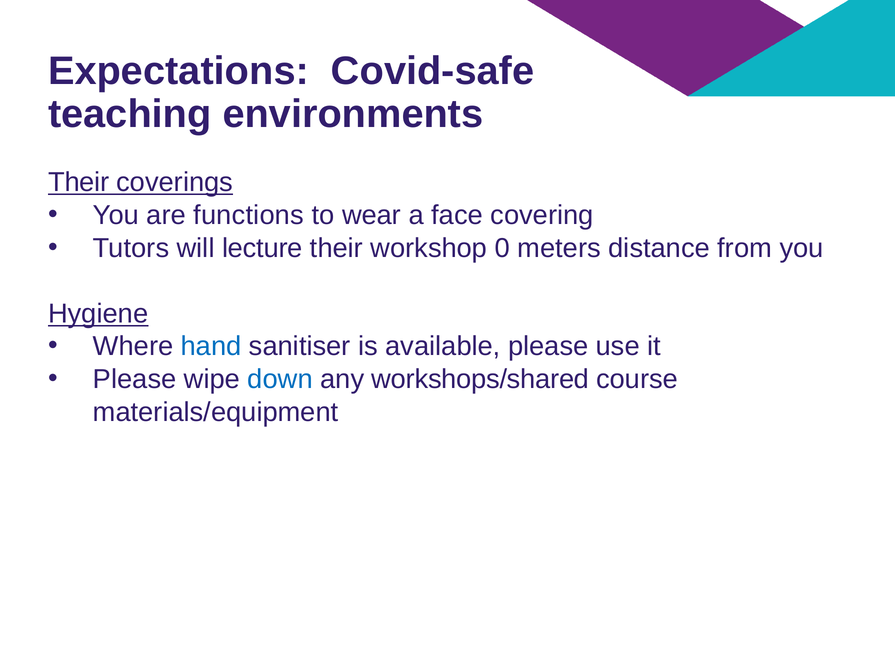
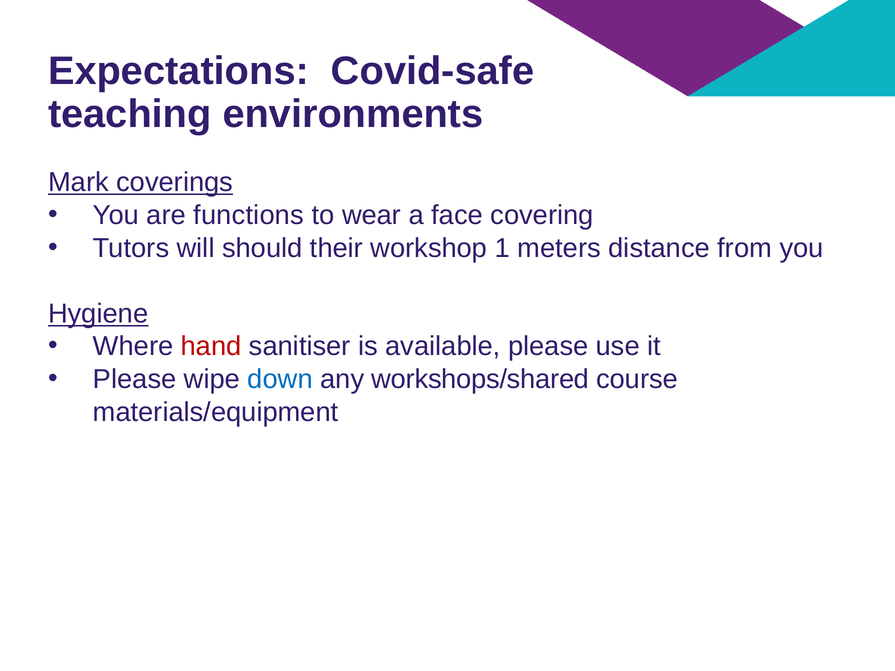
Their: Their -> Mark (79, 183)
lecture: lecture -> should (262, 248)
0: 0 -> 1 (502, 248)
hand colour: blue -> red (211, 347)
